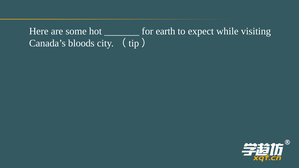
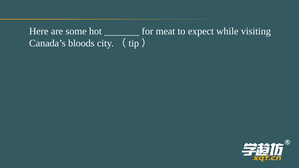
earth: earth -> meat (165, 31)
